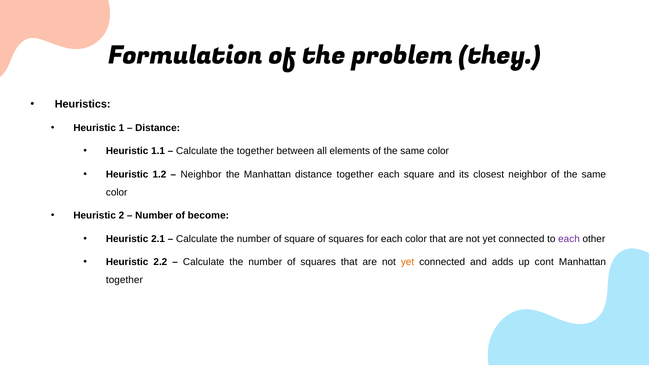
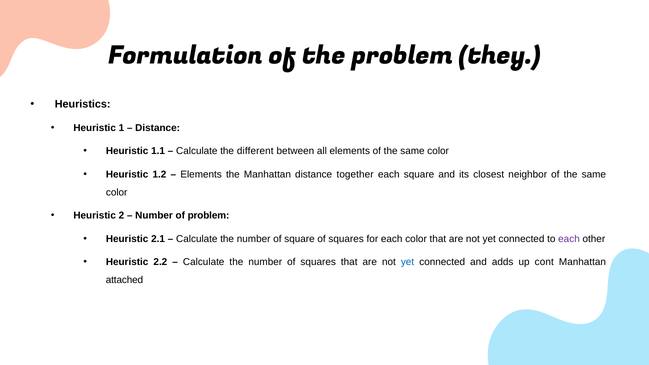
the together: together -> different (255, 151)
Neighbor: Neighbor -> Elements (201, 174)
of become: become -> problem (208, 216)
yet colour: orange -> blue (408, 262)
together: together -> attached (124, 280)
